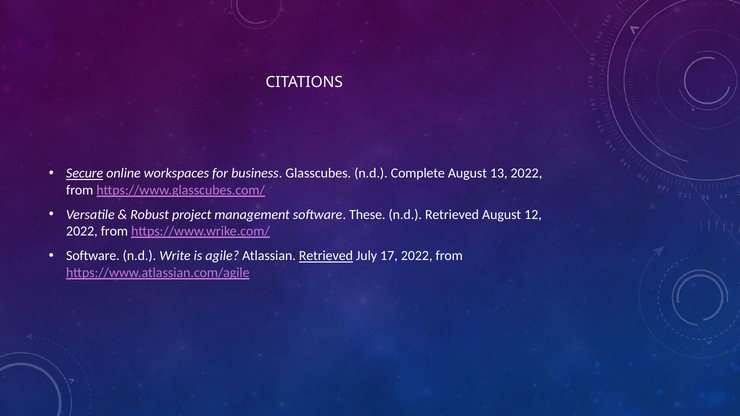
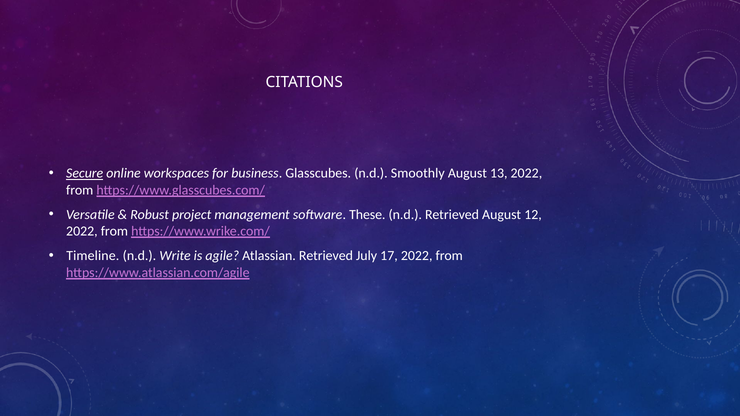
Complete: Complete -> Smoothly (418, 173)
Software: Software -> Timeline (93, 256)
Retrieved underline: present -> none (326, 256)
